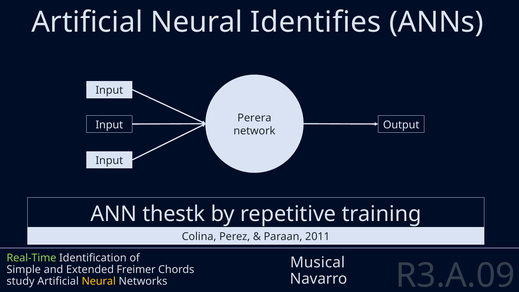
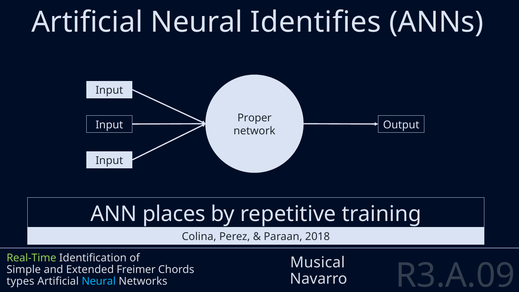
Perera: Perera -> Proper (255, 118)
thestk: thestk -> places (174, 214)
2011: 2011 -> 2018 (318, 237)
study: study -> types (20, 281)
Neural colour: yellow -> light blue (99, 281)
